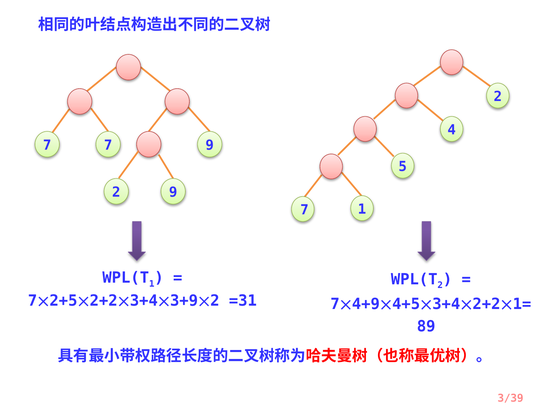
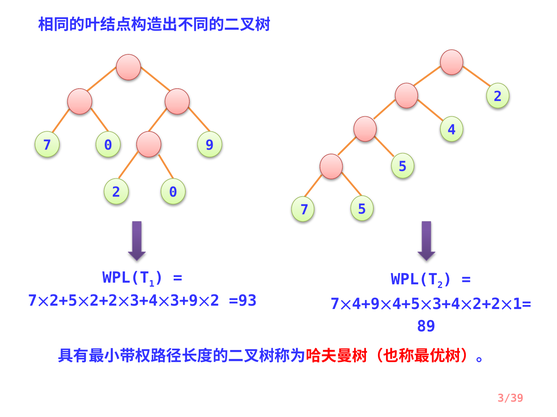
7 7: 7 -> 0 (108, 145)
2 9: 9 -> 0 (173, 193)
7 1: 1 -> 5 (362, 209)
=31: =31 -> =93 (243, 301)
